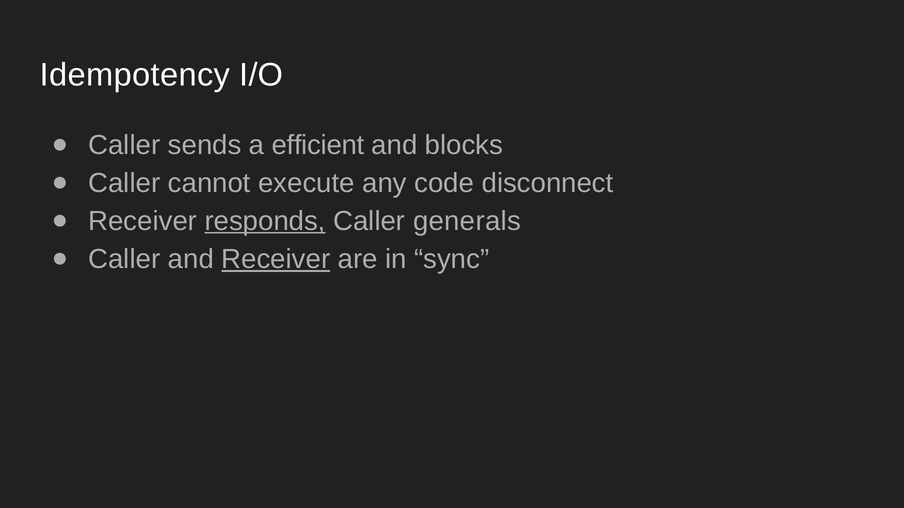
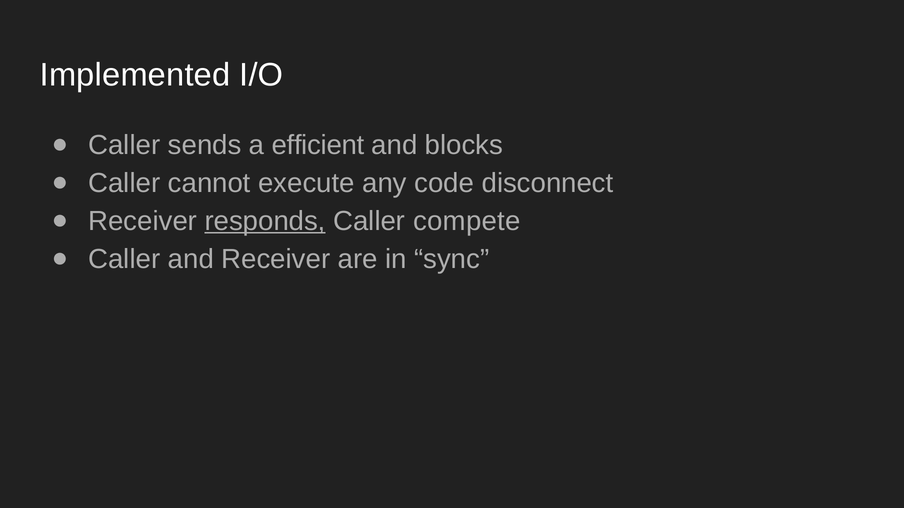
Idempotency: Idempotency -> Implemented (135, 75)
generals: generals -> compete (467, 221)
Receiver underline: present -> none (276, 259)
